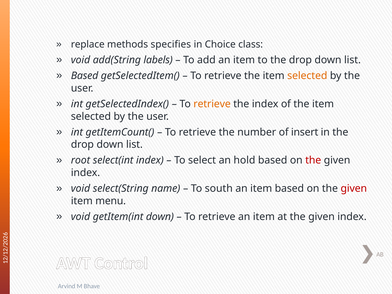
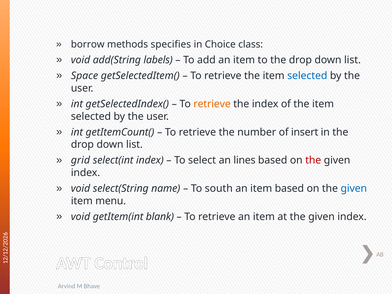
replace: replace -> borrow (88, 44)
Based: Based -> Space (85, 76)
selected colour: orange -> blue (307, 76)
root: root -> grid (80, 160)
hold: hold -> lines (244, 160)
given colour: red -> blue (354, 189)
getItem(int down: down -> blank (160, 217)
